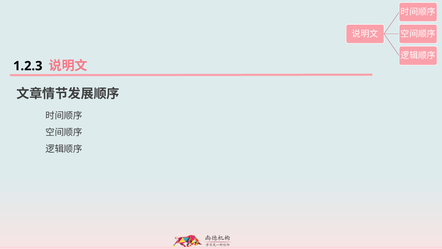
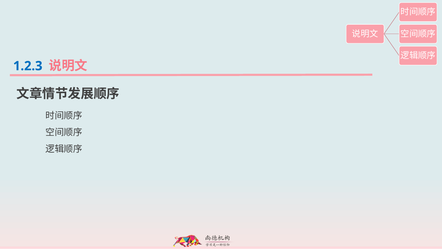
1.2.3 colour: black -> blue (28, 66)
